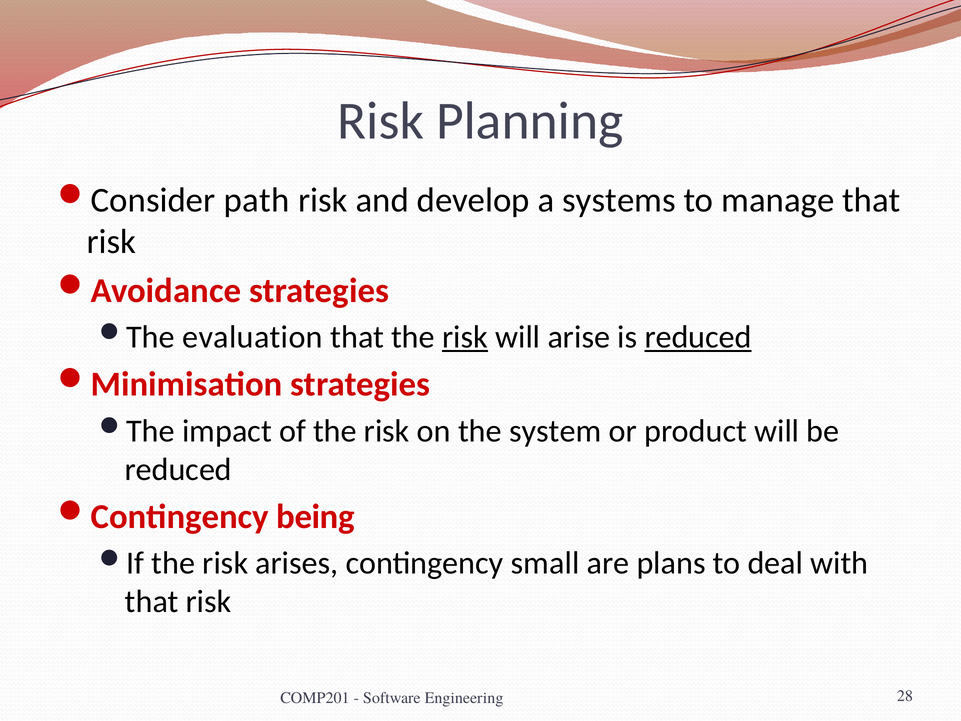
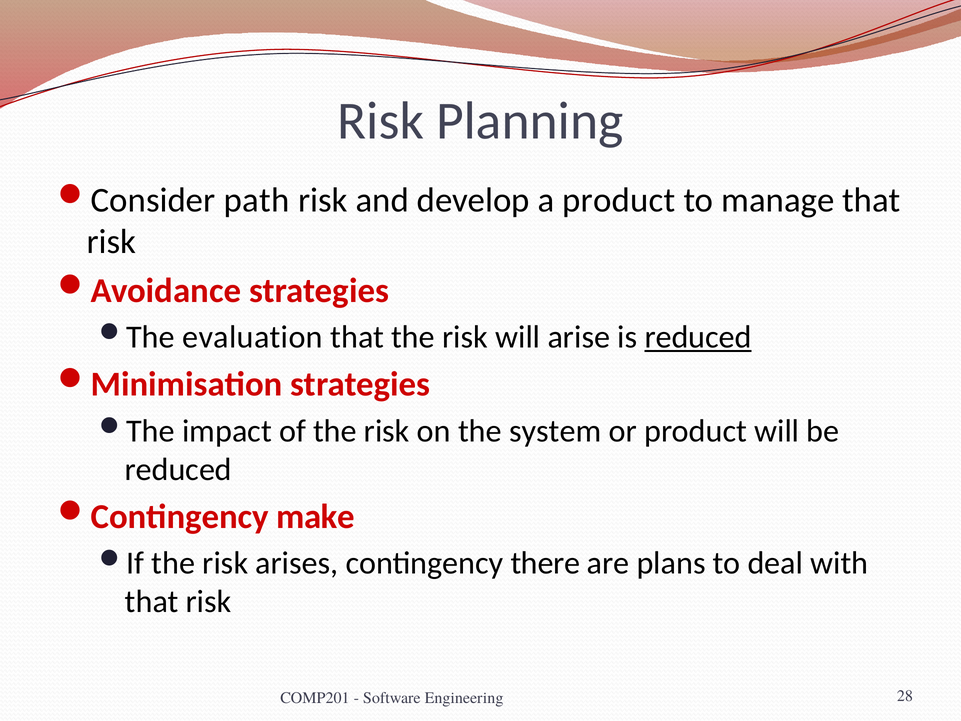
a systems: systems -> product (619, 200)
risk underline: present -> none (465, 337)
being: being -> make (315, 517)
small: small -> there (545, 563)
